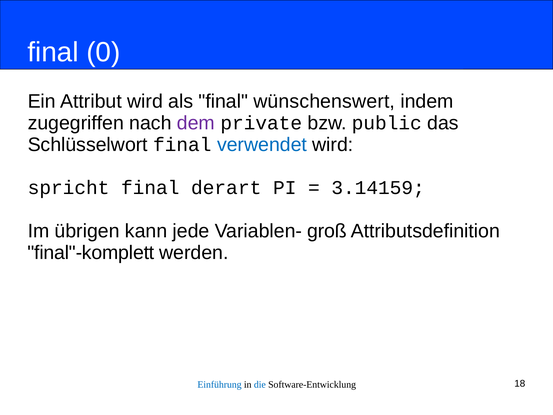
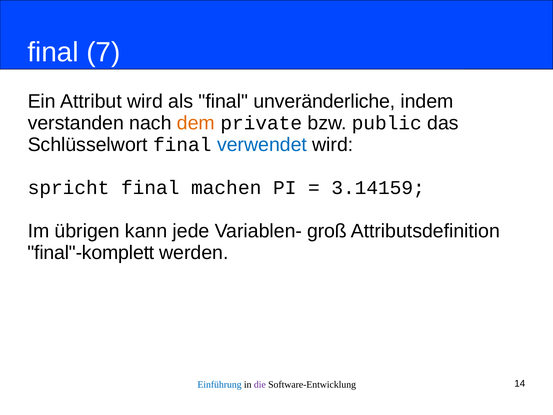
0: 0 -> 7 (103, 52)
wünschenswert: wünschenswert -> unveränderliche (324, 101)
zugegriffen: zugegriffen -> verstanden (76, 123)
dem colour: purple -> orange (196, 123)
derart: derart -> machen (226, 188)
die colour: blue -> purple (260, 384)
18: 18 -> 14 (520, 383)
